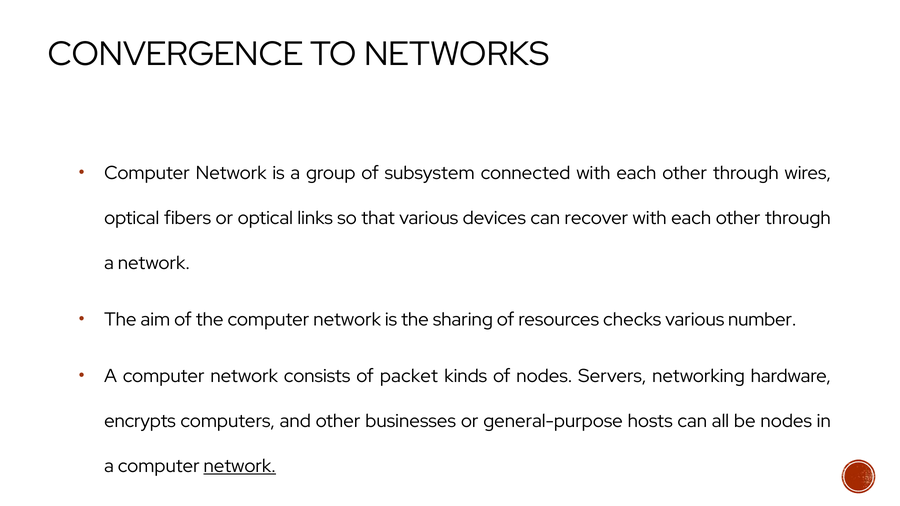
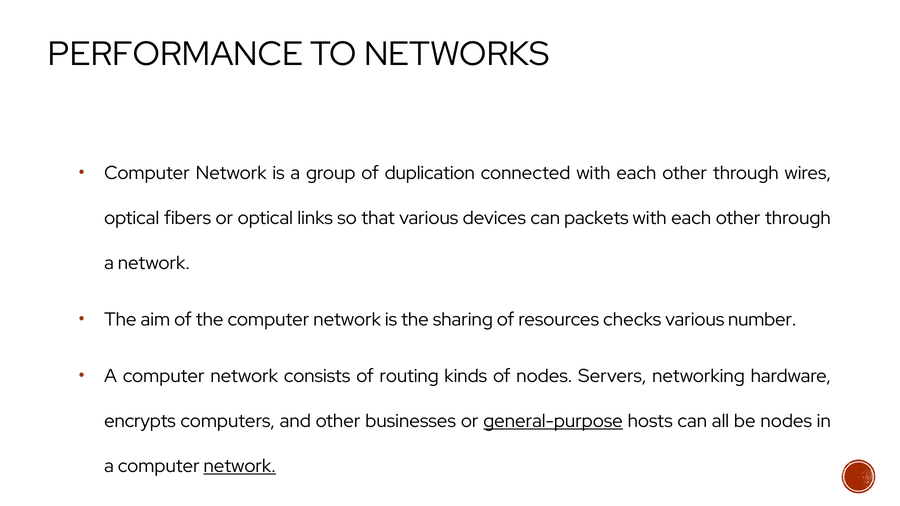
CONVERGENCE: CONVERGENCE -> PERFORMANCE (175, 54)
subsystem: subsystem -> duplication (430, 173)
recover: recover -> packets (596, 218)
packet: packet -> routing (409, 376)
general-purpose underline: none -> present (553, 421)
